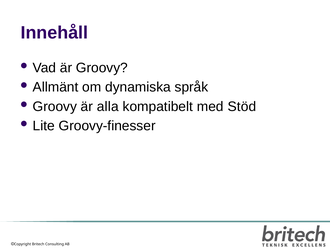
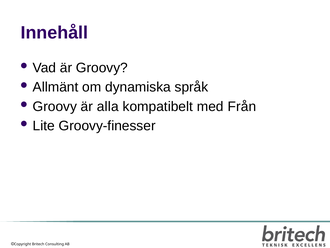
Stöd: Stöd -> Från (242, 106)
